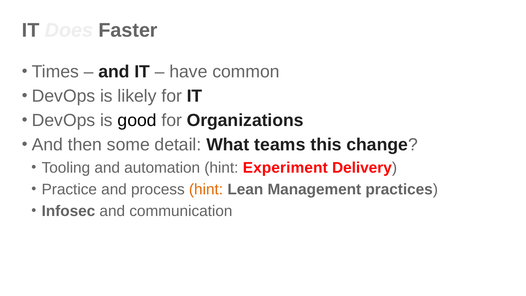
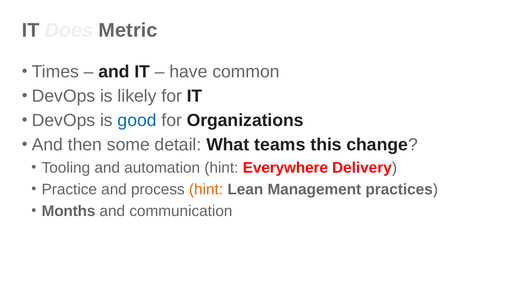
Faster: Faster -> Metric (128, 30)
good colour: black -> blue (137, 120)
Experiment: Experiment -> Everywhere (285, 168)
Infosec: Infosec -> Months (69, 211)
